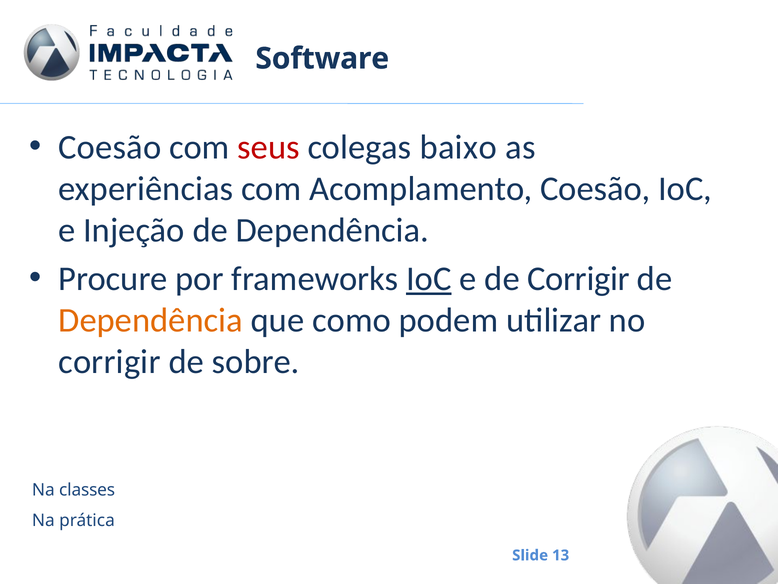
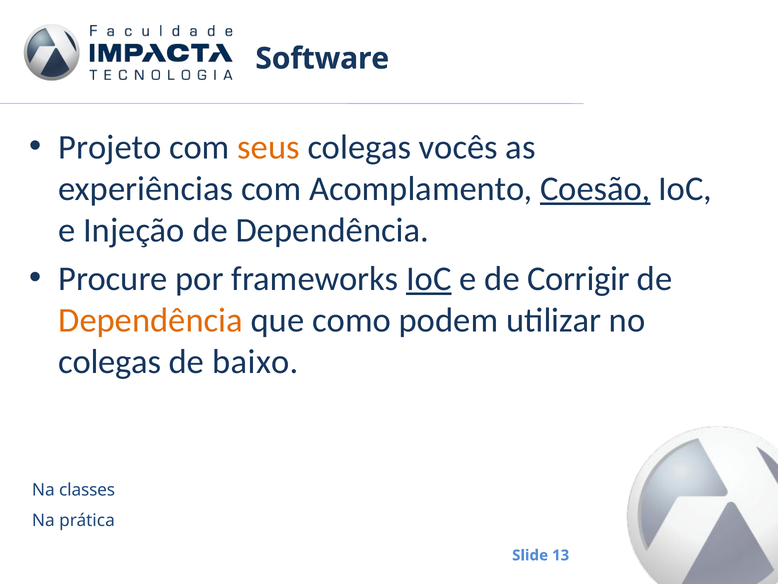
Coesão: Coesão -> Projeto (110, 147)
seus colour: red -> orange (269, 147)
baixo: baixo -> vocês (458, 147)
Coesão underline: none -> present (595, 189)
corrigir: corrigir -> colegas (110, 362)
sobre: sobre -> baixo (256, 362)
